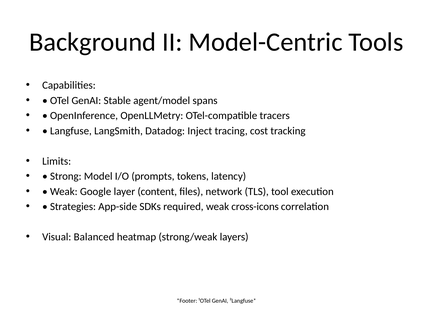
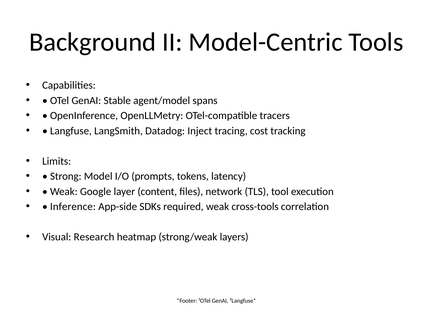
Strategies: Strategies -> Inference (73, 206)
cross-icons: cross-icons -> cross-tools (255, 206)
Balanced: Balanced -> Research (94, 237)
